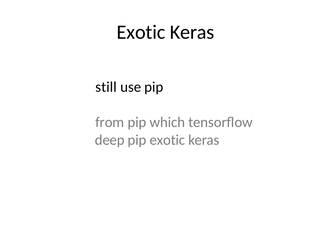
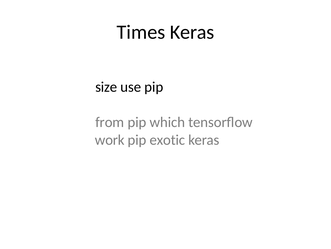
Exotic: Exotic -> Times (141, 32)
still: still -> size (106, 87)
deep: deep -> work (110, 140)
